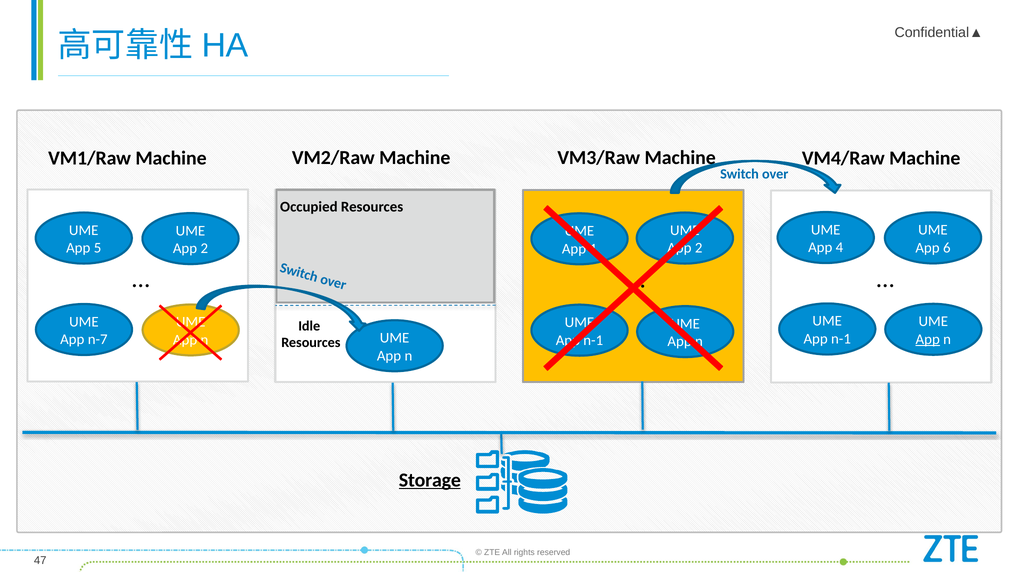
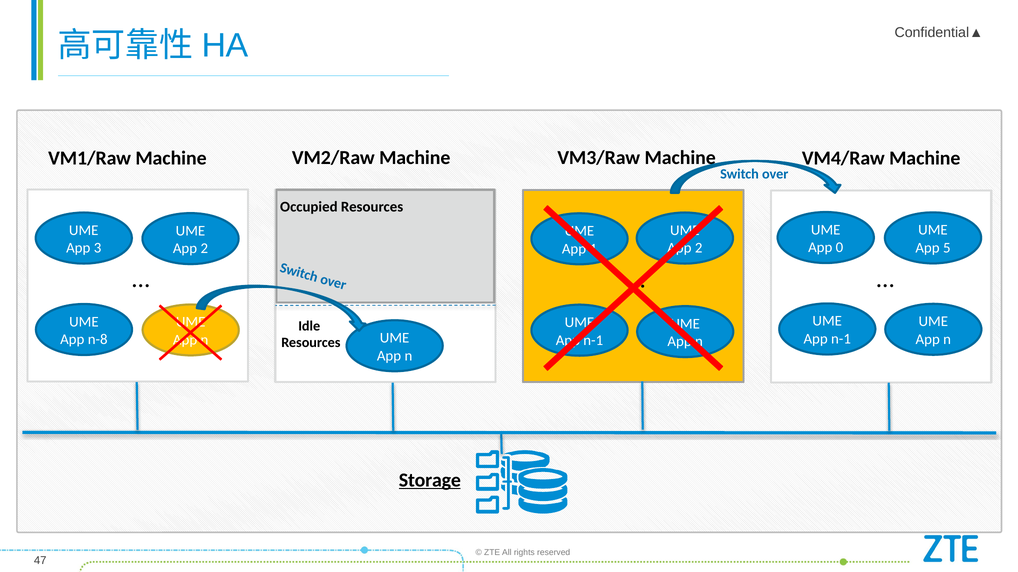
4: 4 -> 0 (840, 248)
6: 6 -> 5 (947, 248)
5: 5 -> 3 (98, 248)
App underline: present -> none (928, 340)
n-7: n-7 -> n-8 (98, 340)
